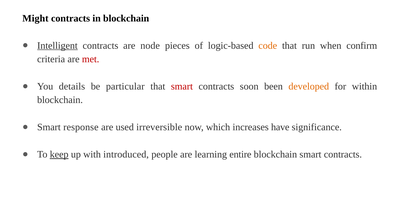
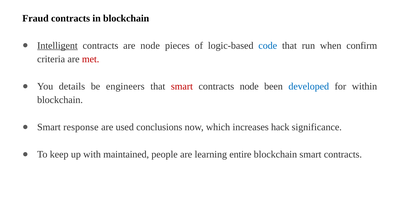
Might: Might -> Fraud (35, 18)
code colour: orange -> blue (268, 46)
particular: particular -> engineers (125, 86)
contracts soon: soon -> node (249, 86)
developed colour: orange -> blue (309, 86)
irreversible: irreversible -> conclusions (159, 127)
have: have -> hack (280, 127)
keep underline: present -> none (59, 155)
introduced: introduced -> maintained (126, 155)
